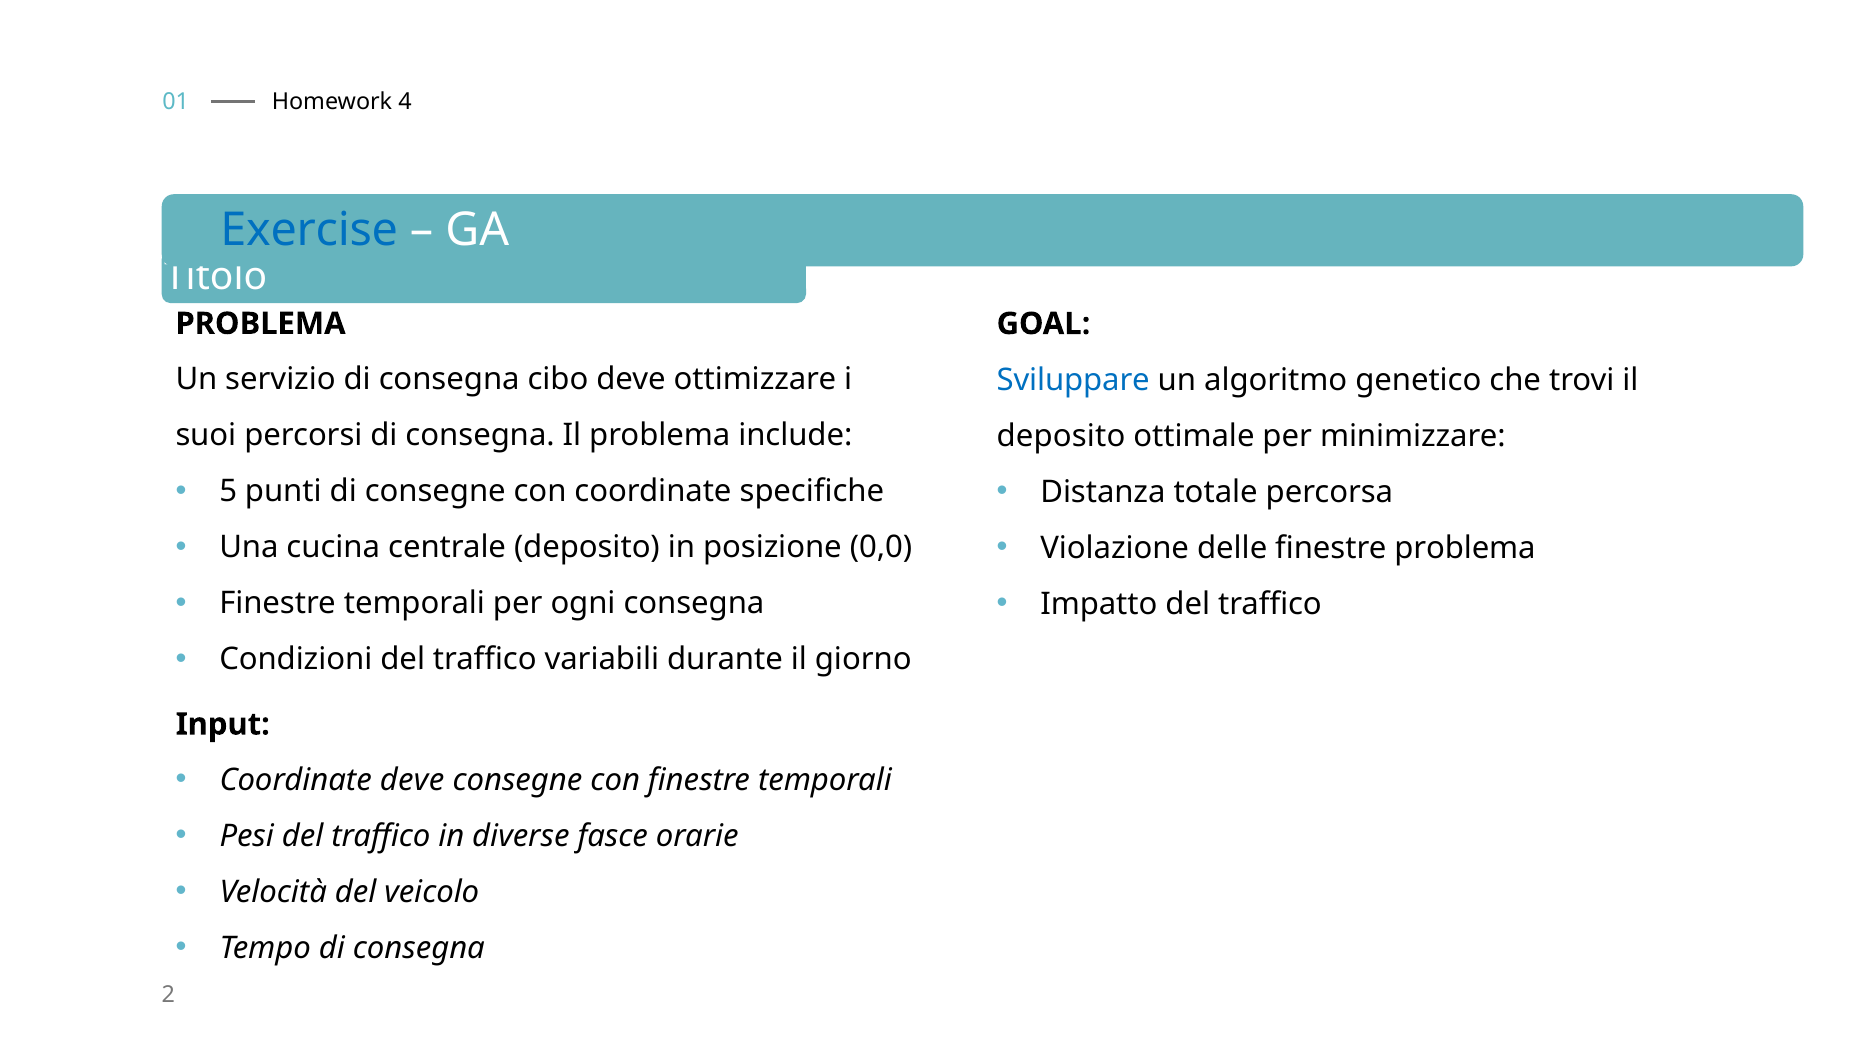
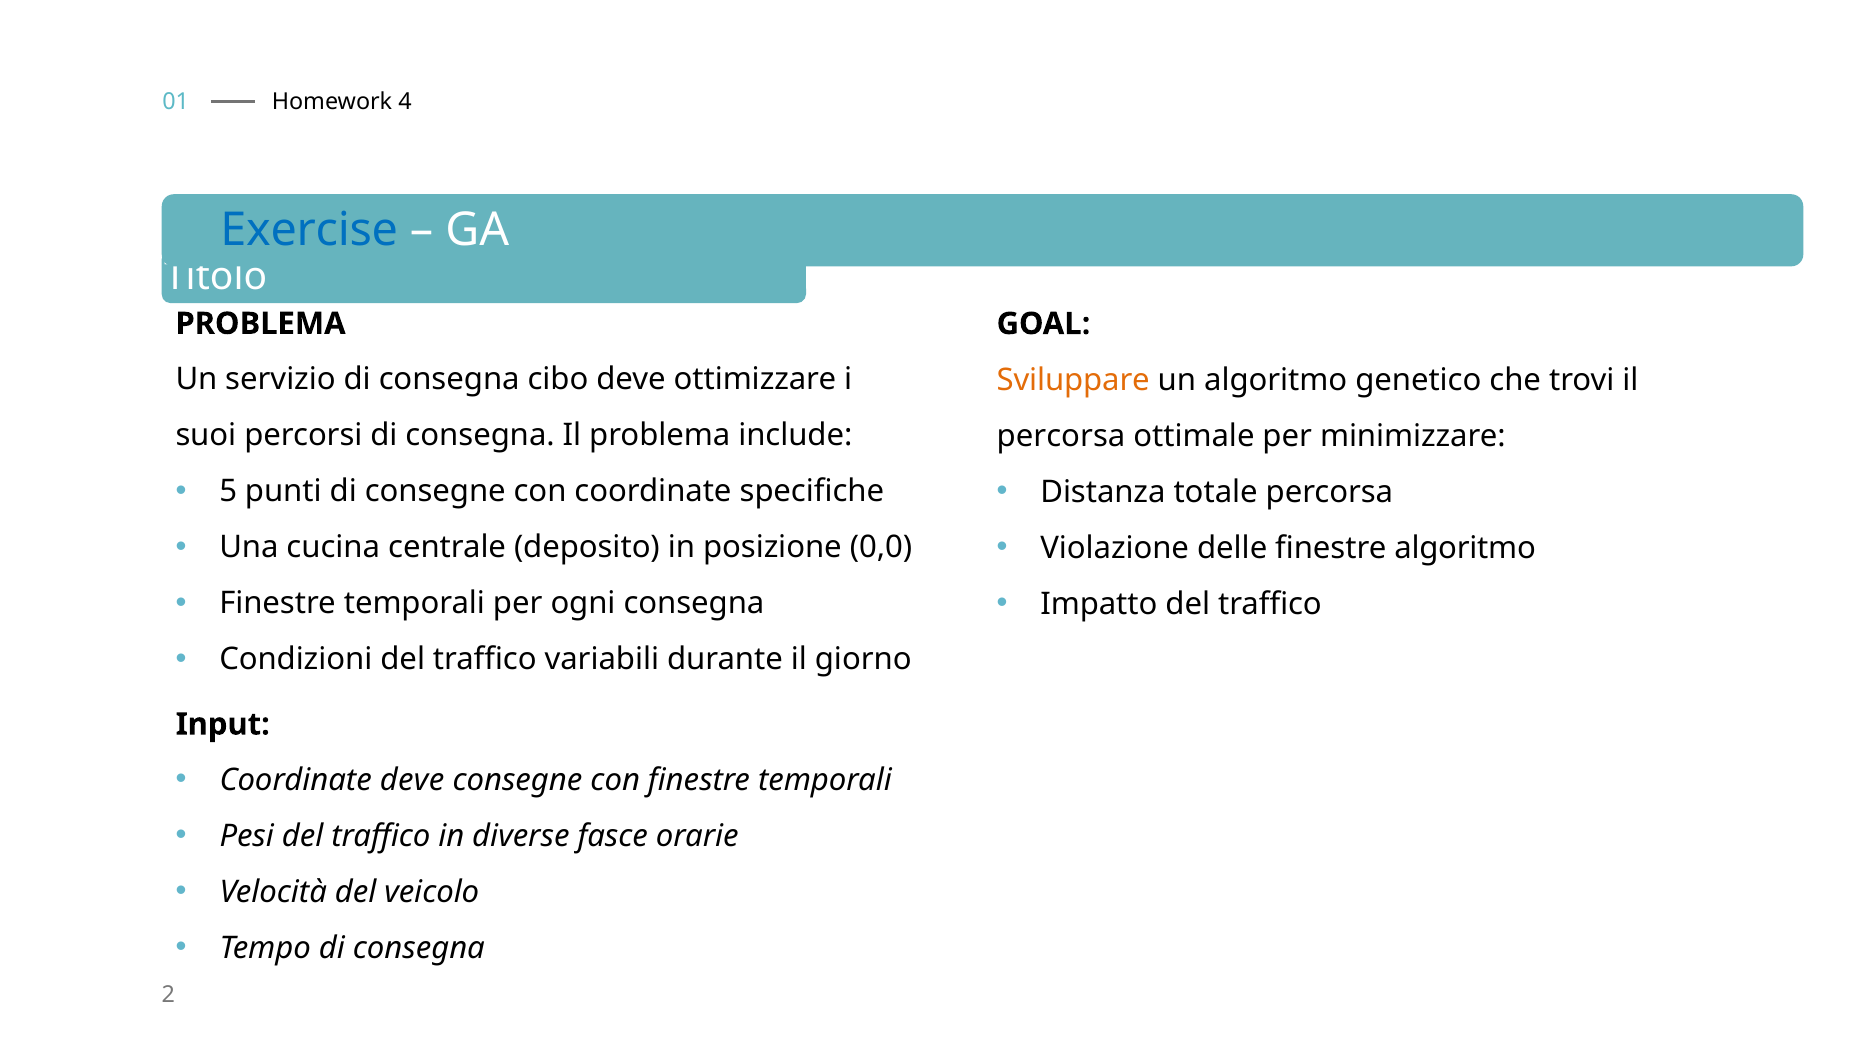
Sviluppare colour: blue -> orange (1073, 380)
deposito: deposito -> percorsa (1061, 436)
finestre problema: problema -> algoritmo (1465, 548)
